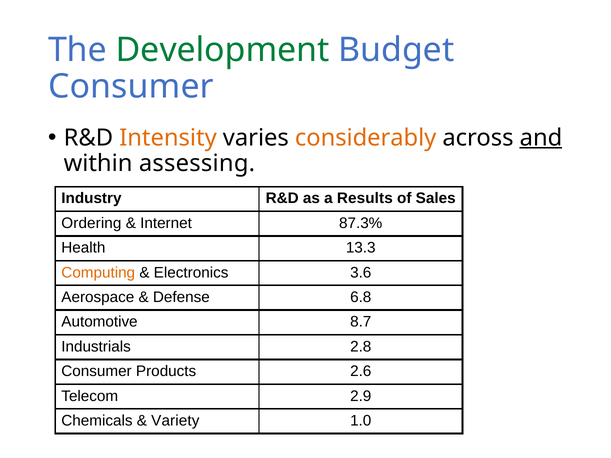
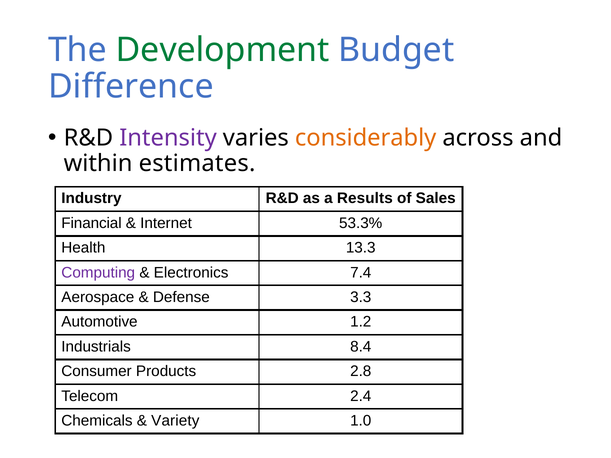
Consumer: Consumer -> Difference (131, 87)
Intensity colour: orange -> purple (168, 138)
and underline: present -> none (541, 138)
assessing: assessing -> estimates (197, 163)
Ordering: Ordering -> Financial (92, 223)
87.3%: 87.3% -> 53.3% (361, 223)
Computing colour: orange -> purple (98, 273)
3.6: 3.6 -> 7.4 (361, 273)
6.8: 6.8 -> 3.3 (361, 297)
8.7: 8.7 -> 1.2 (361, 322)
2.8: 2.8 -> 8.4 (361, 347)
2.6: 2.6 -> 2.8 (361, 371)
2.9: 2.9 -> 2.4 (361, 396)
